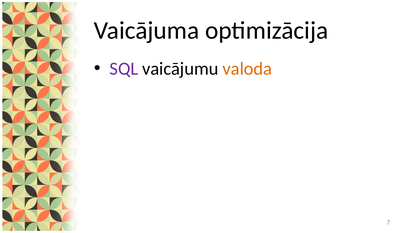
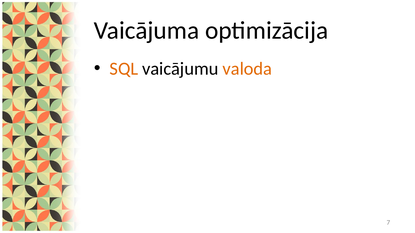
SQL colour: purple -> orange (124, 69)
